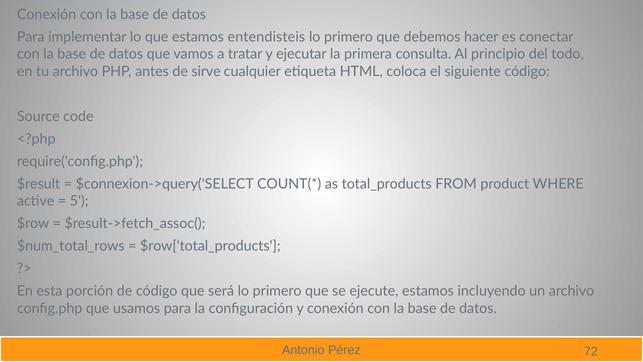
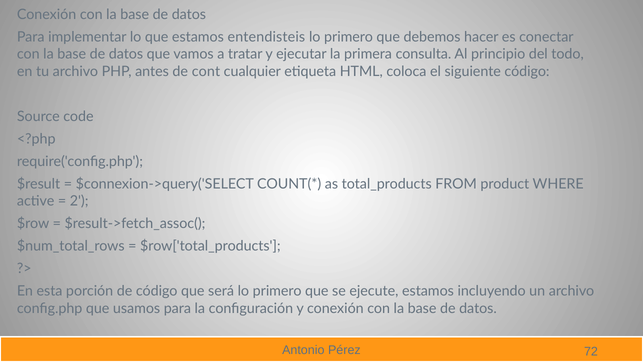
sirve: sirve -> cont (206, 71)
5: 5 -> 2 (79, 201)
